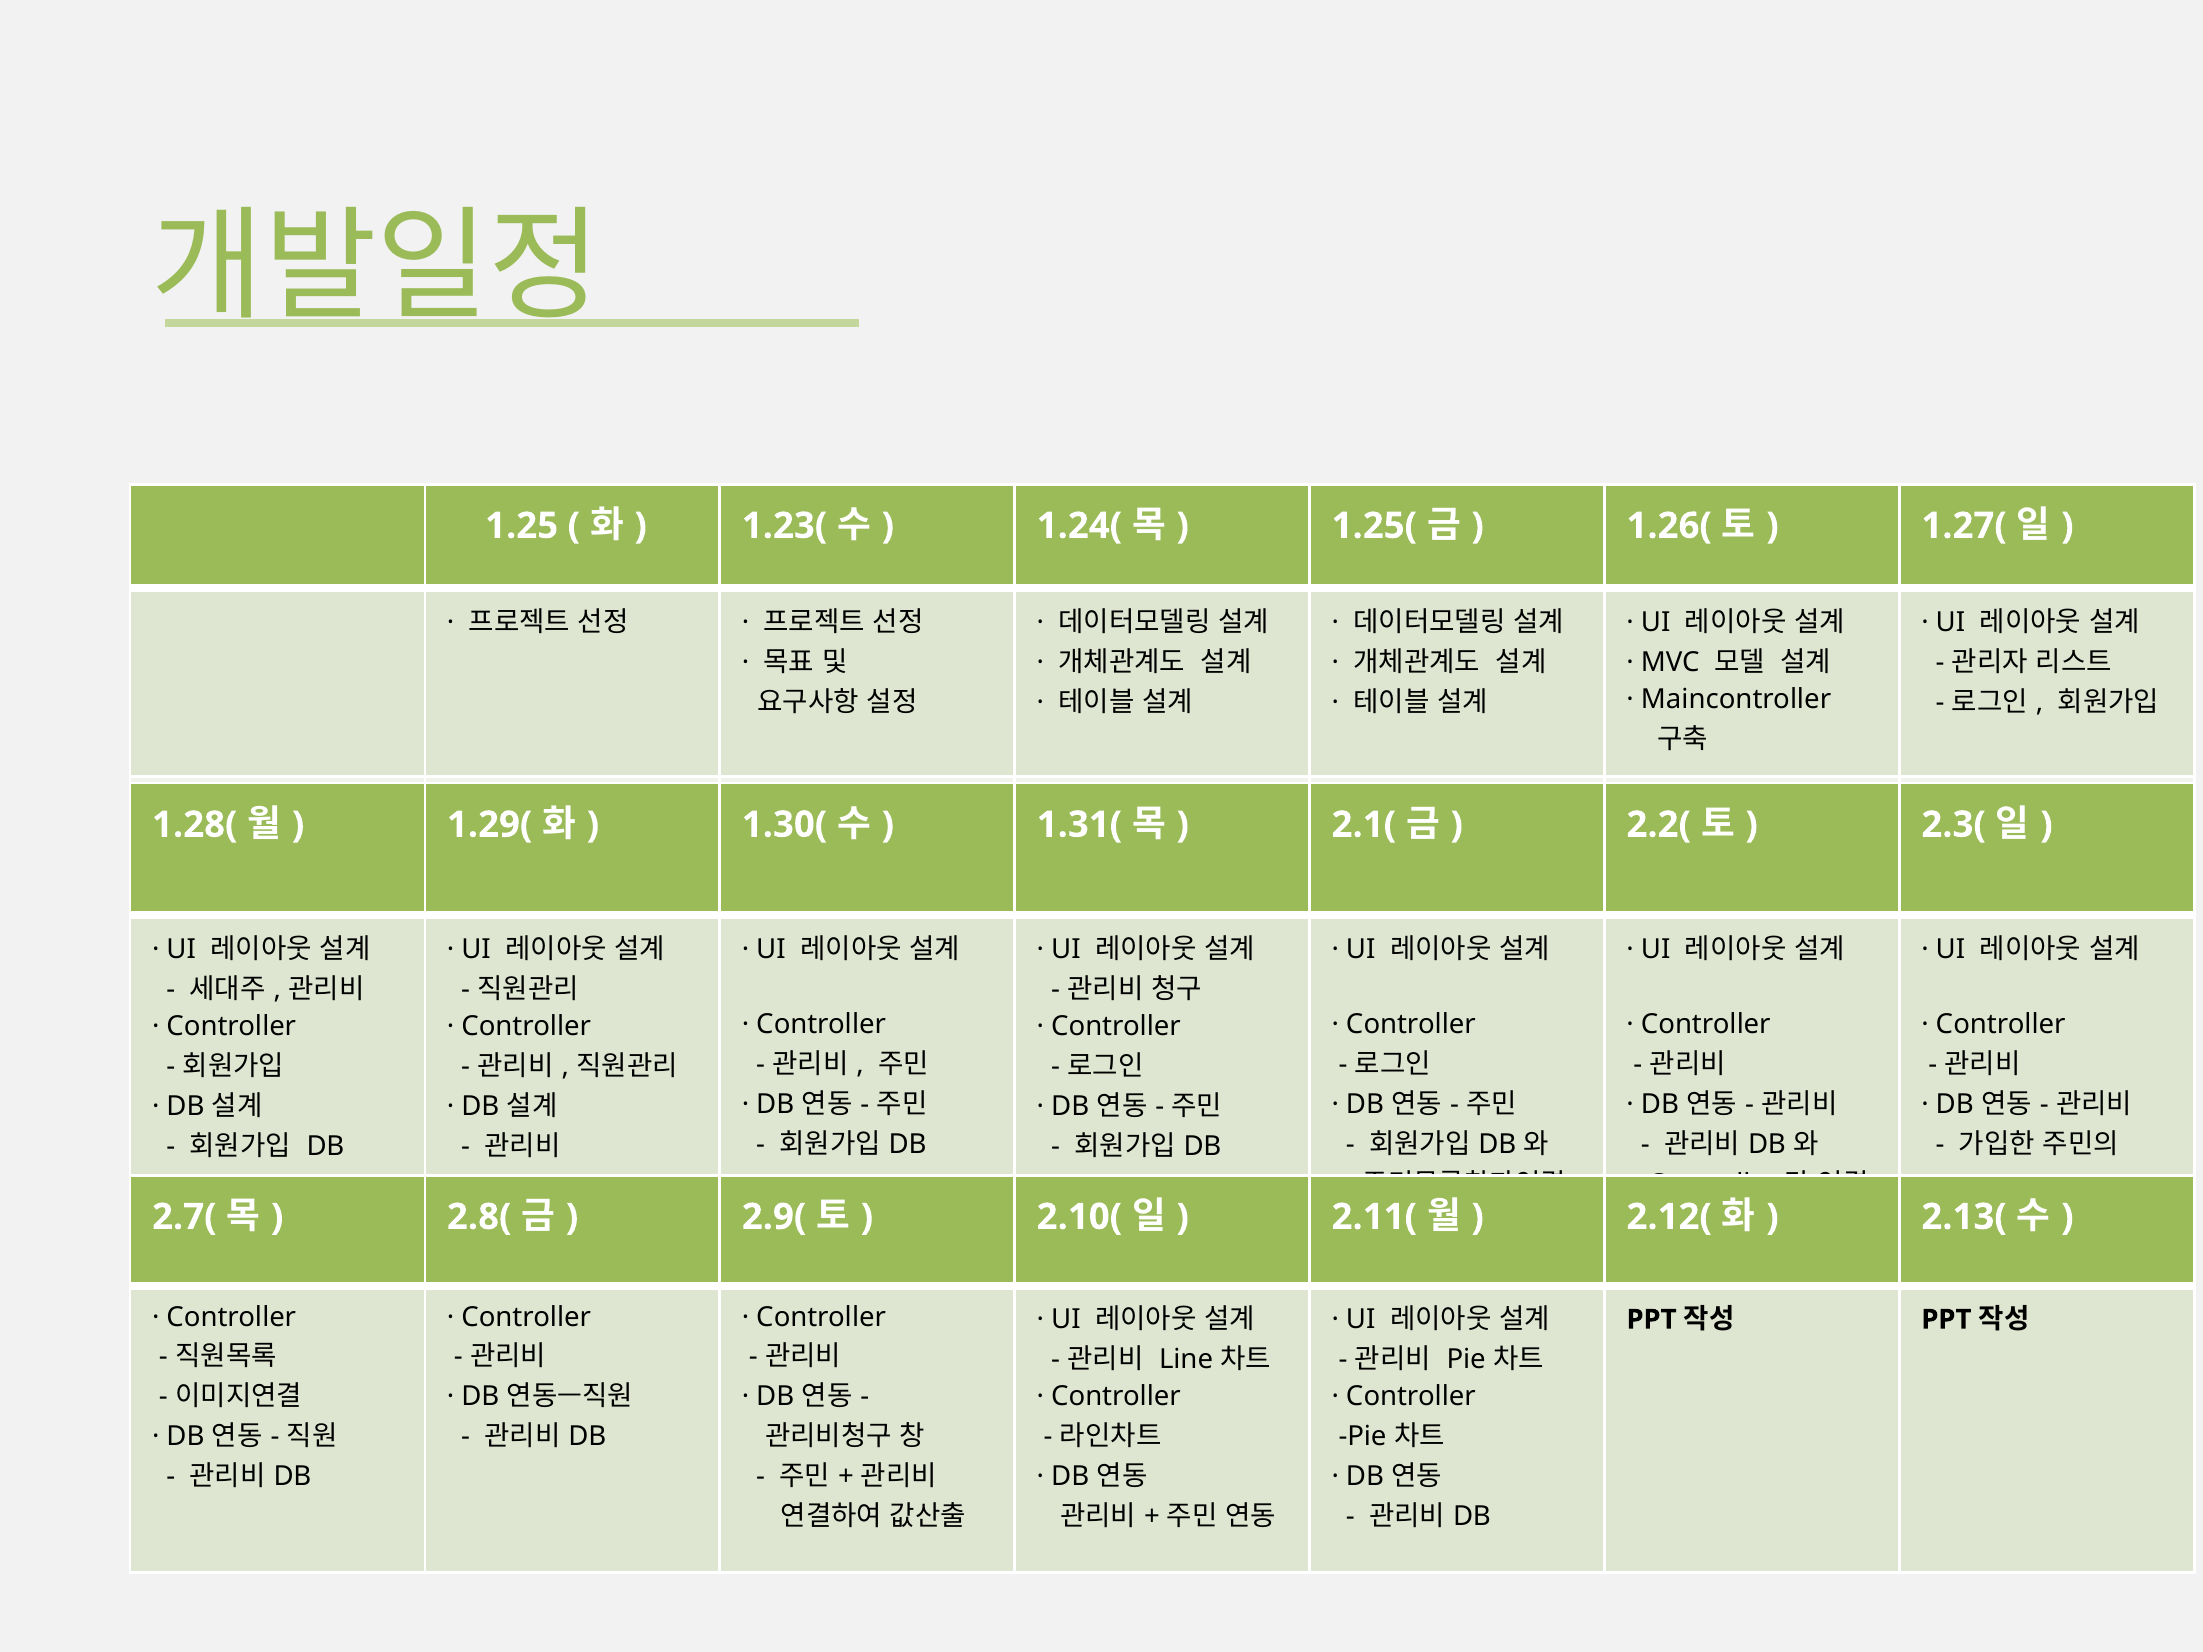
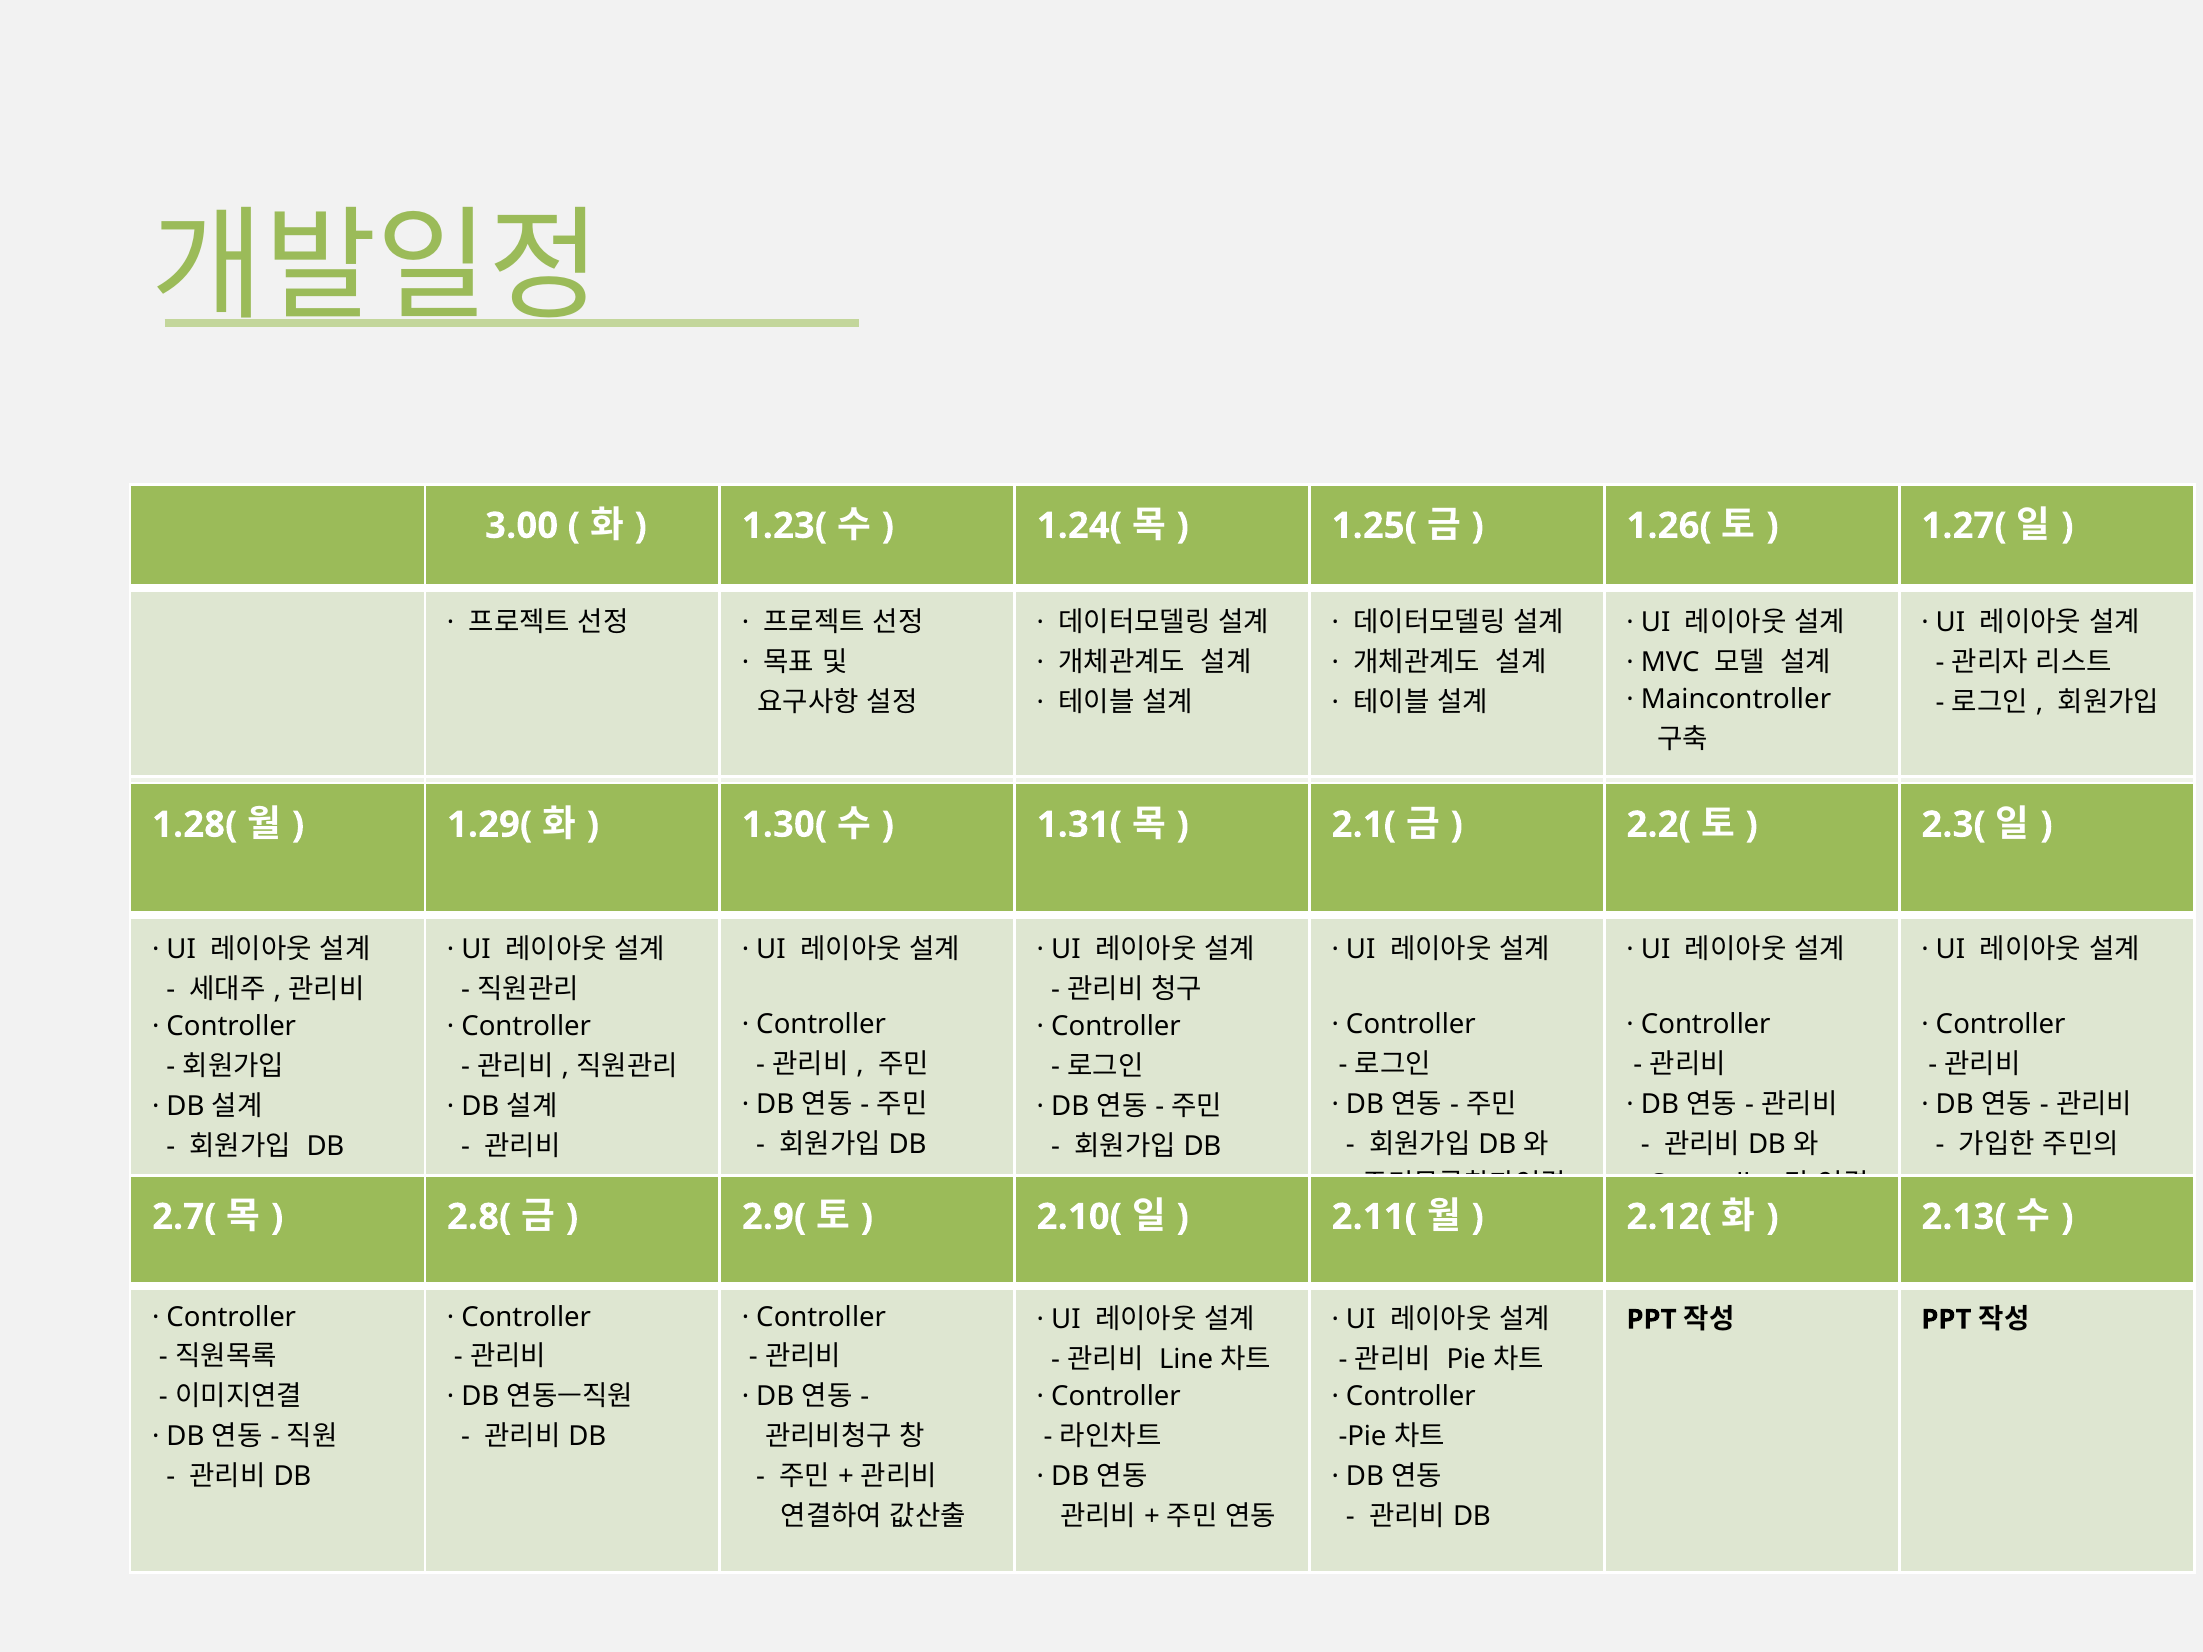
1.25: 1.25 -> 3.00 (522, 526)
